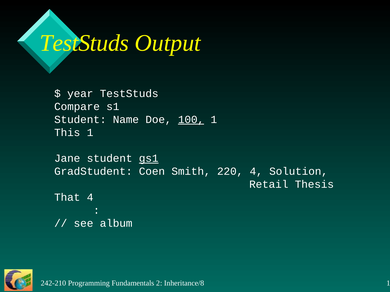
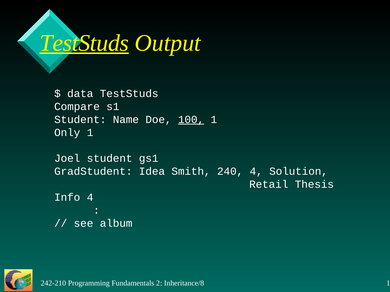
TestStuds underline: none -> present (84, 43)
year: year -> data (80, 94)
This: This -> Only (67, 133)
Jane: Jane -> Joel (67, 159)
gs1 underline: present -> none (149, 159)
Coen: Coen -> Idea (152, 172)
220: 220 -> 240 (230, 172)
That: That -> Info (67, 198)
